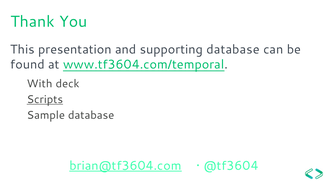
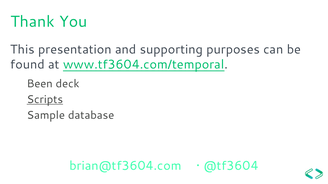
supporting database: database -> purposes (233, 49)
With: With -> Been (40, 84)
brian@tf3604.com underline: present -> none (125, 166)
